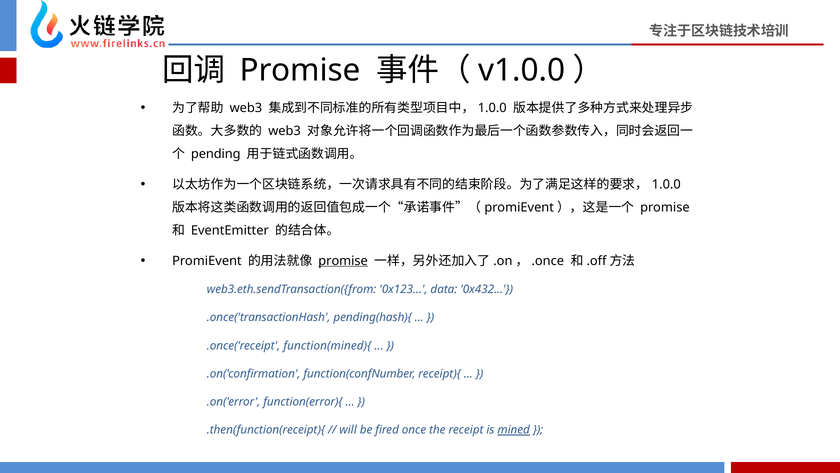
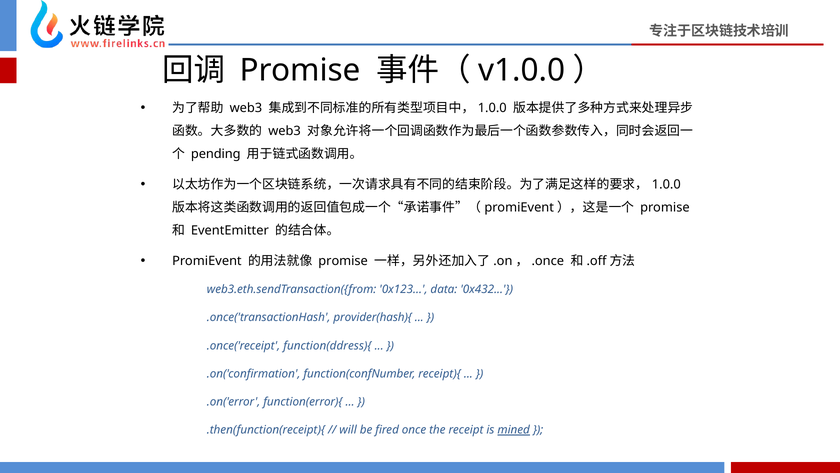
promise underline: present -> none (343, 261)
pending(hash){: pending(hash){ -> provider(hash){ (373, 317)
function(mined){: function(mined){ -> function(ddress){ (327, 345)
